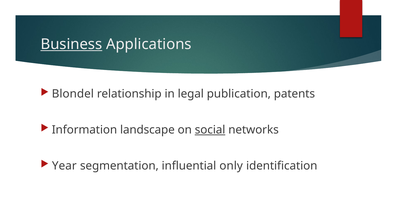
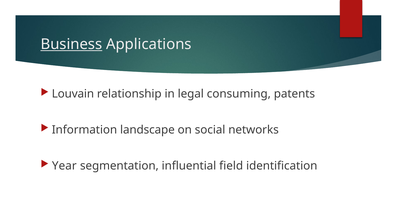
Blondel: Blondel -> Louvain (73, 94)
publication: publication -> consuming (239, 94)
social underline: present -> none (210, 130)
only: only -> field (231, 166)
